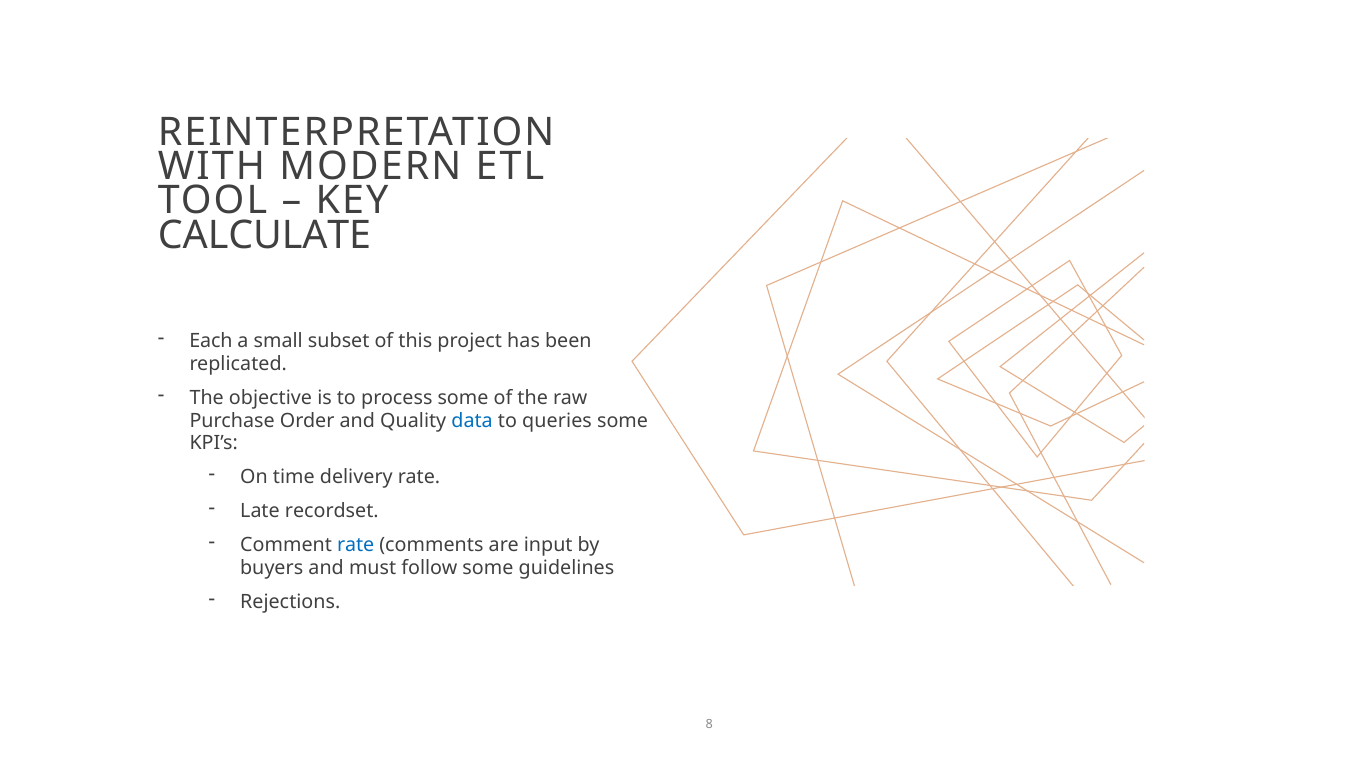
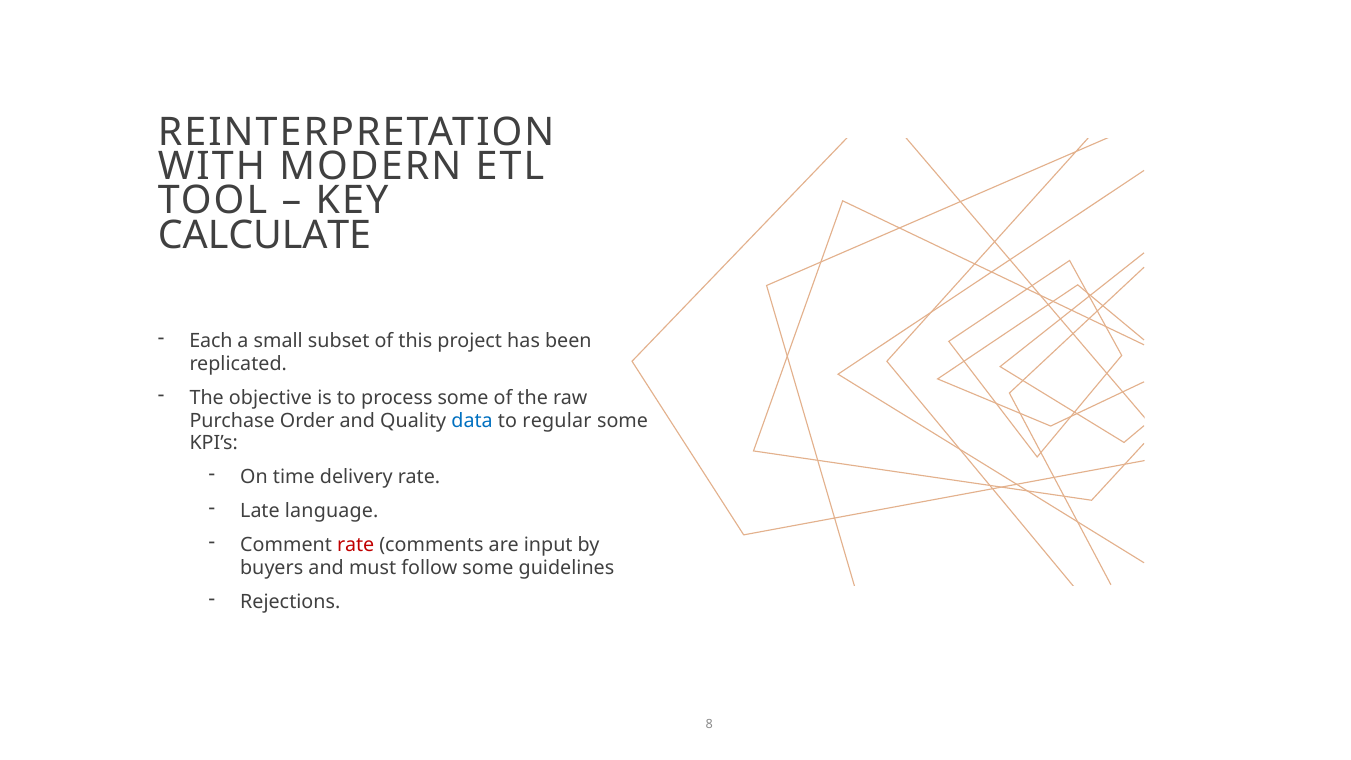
queries: queries -> regular (557, 421)
recordset: recordset -> language (332, 511)
rate colour: blue -> red (356, 545)
